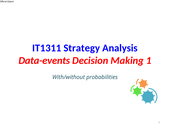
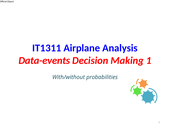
Strategy: Strategy -> Airplane (82, 48)
